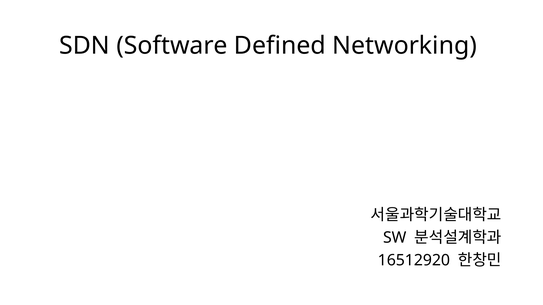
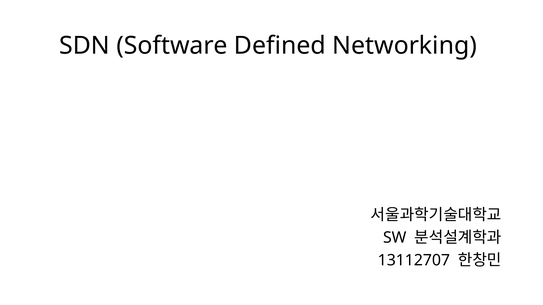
16512920: 16512920 -> 13112707 (414, 261)
